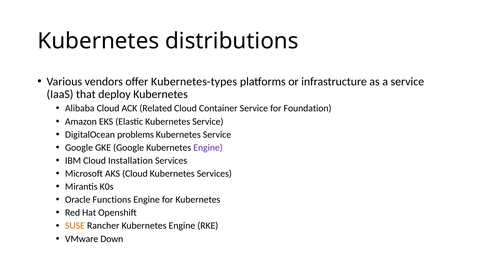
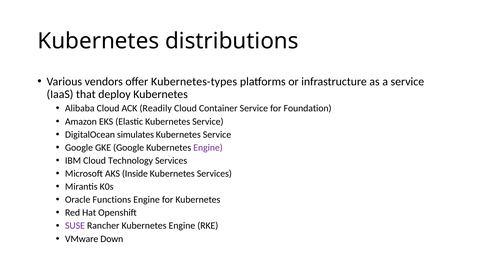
Related: Related -> Readily (156, 109)
problems: problems -> simulates (135, 135)
Installation: Installation -> Technology (131, 161)
AKS Cloud: Cloud -> Inside (135, 174)
SUSE colour: orange -> purple (75, 226)
